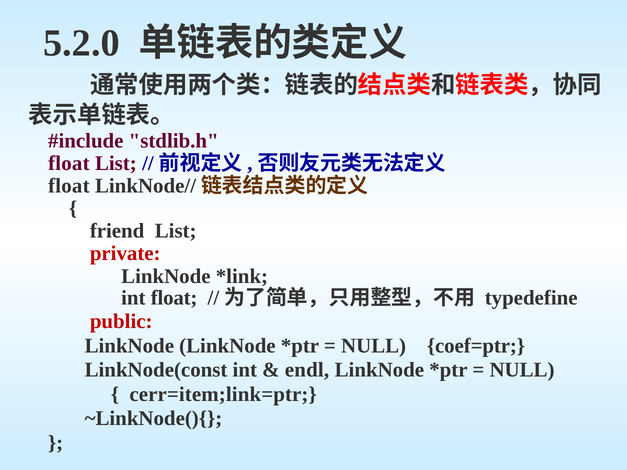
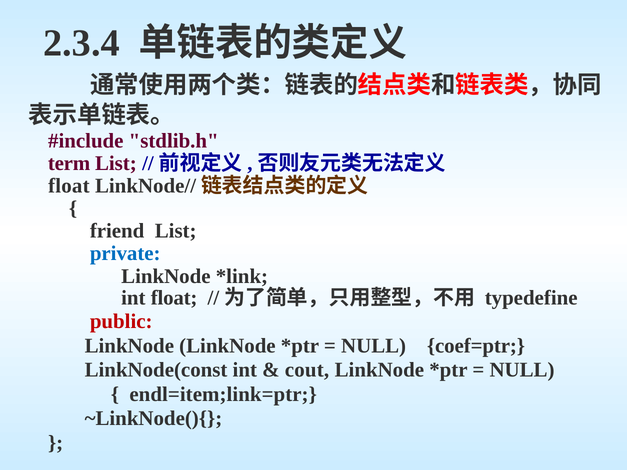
5.2.0: 5.2.0 -> 2.3.4 (82, 43)
float: float -> term (69, 163)
private colour: red -> blue (125, 254)
endl: endl -> cout (307, 370)
cerr=item;link=ptr: cerr=item;link=ptr -> endl=item;link=ptr (223, 394)
